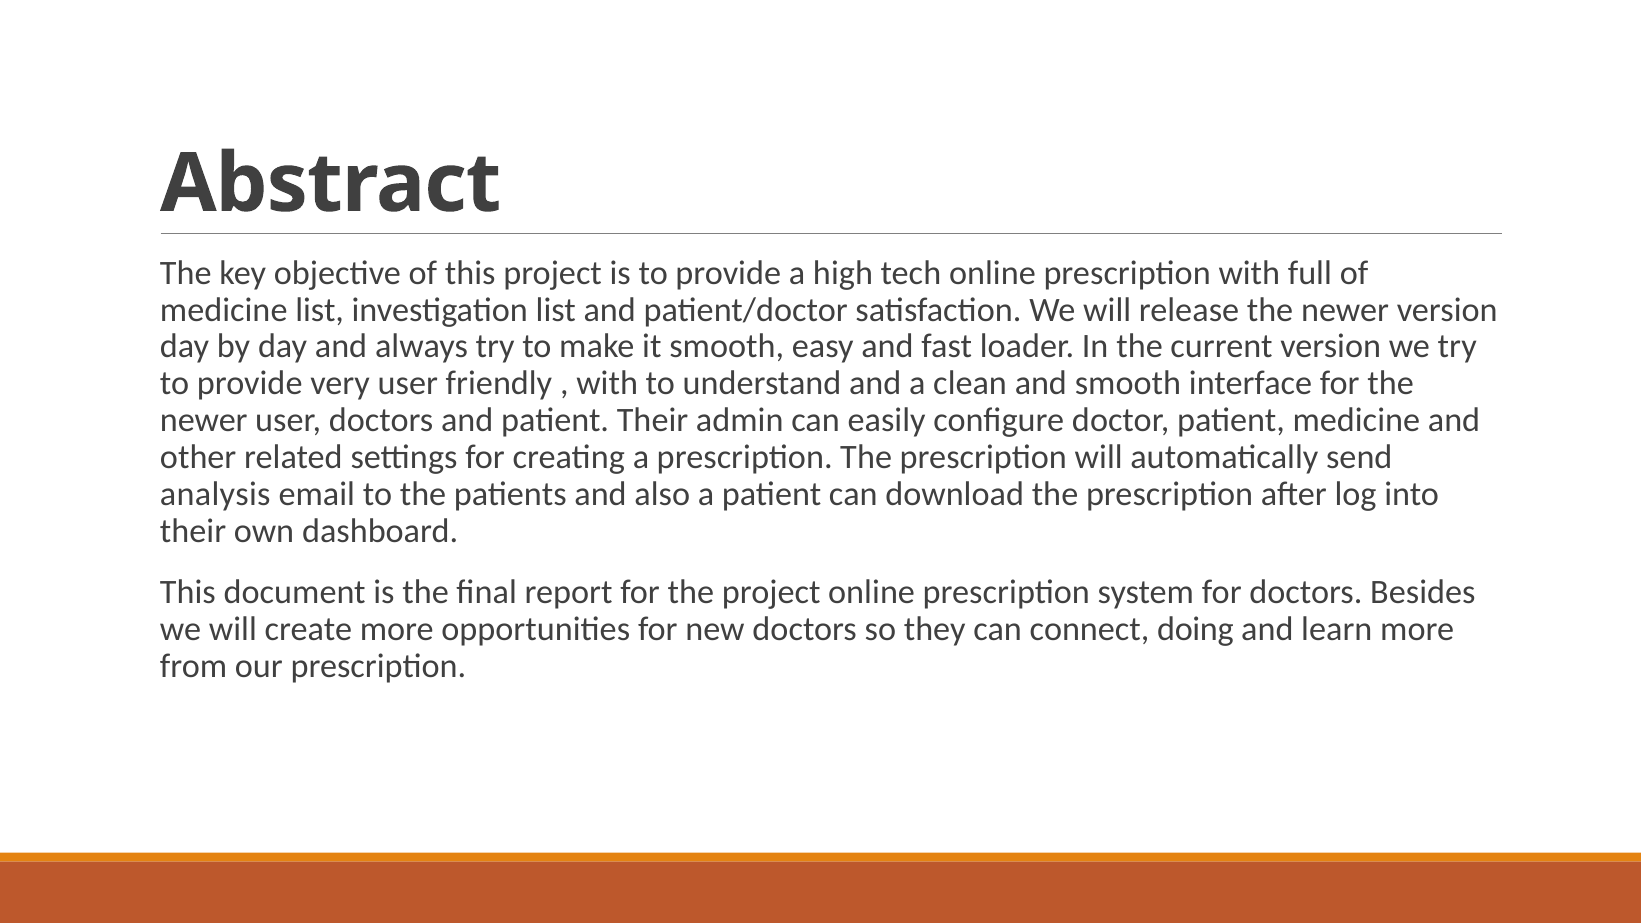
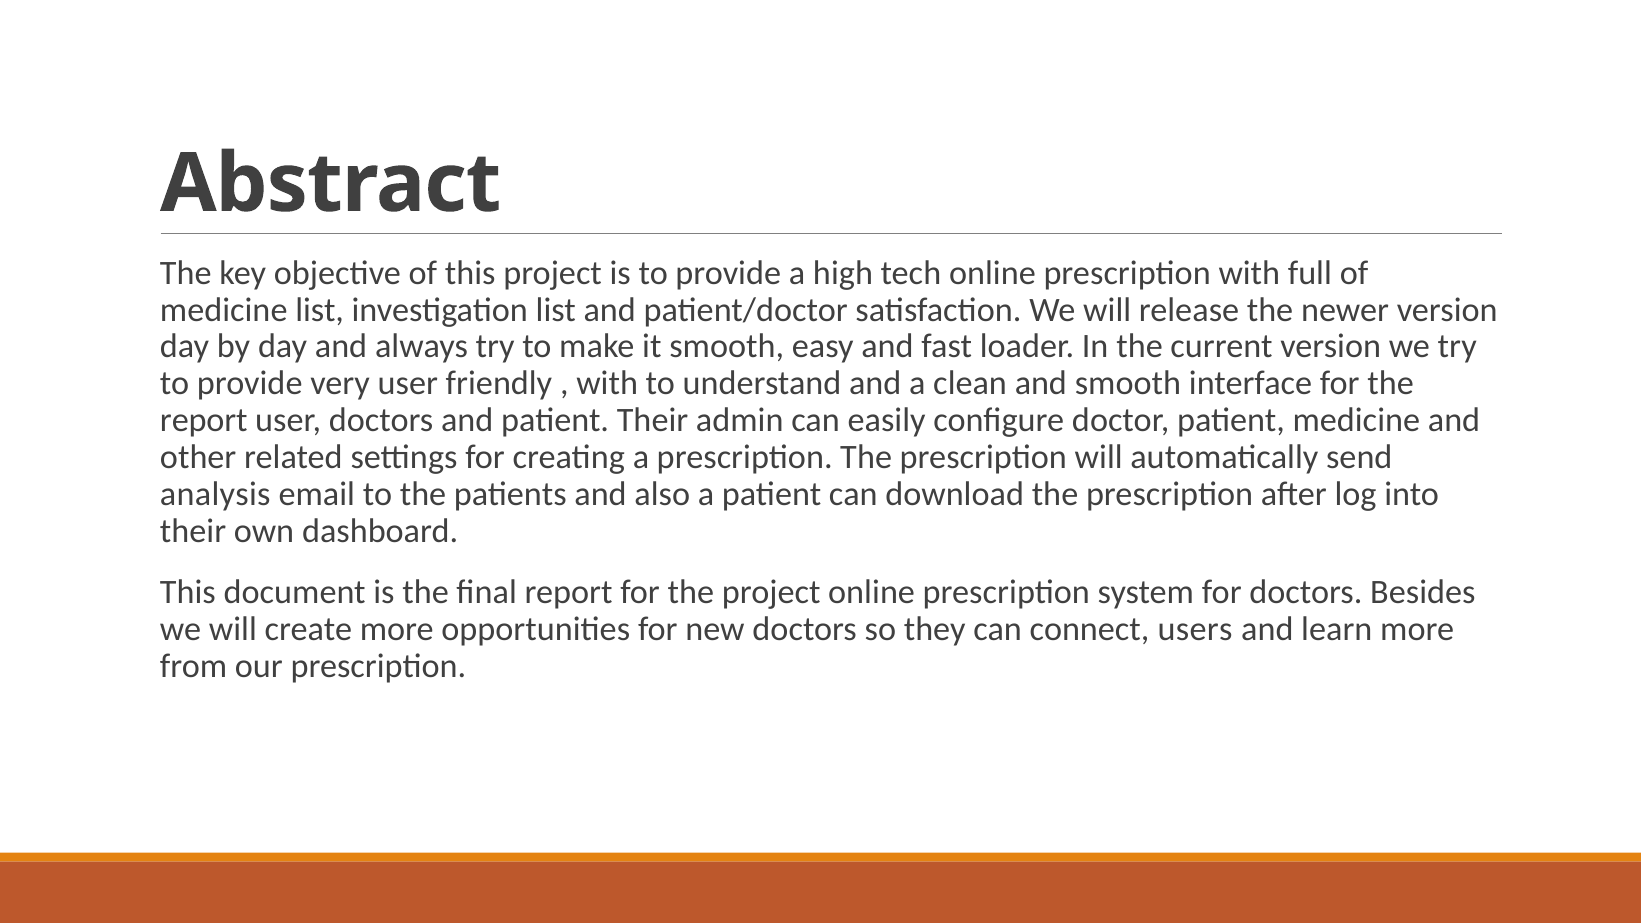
newer: newer -> report (204, 421)
doing: doing -> users (1195, 629)
